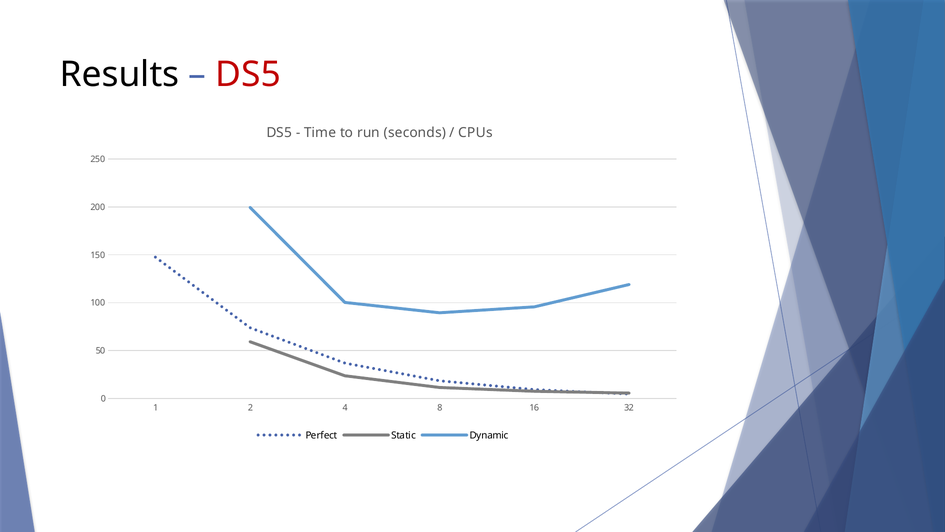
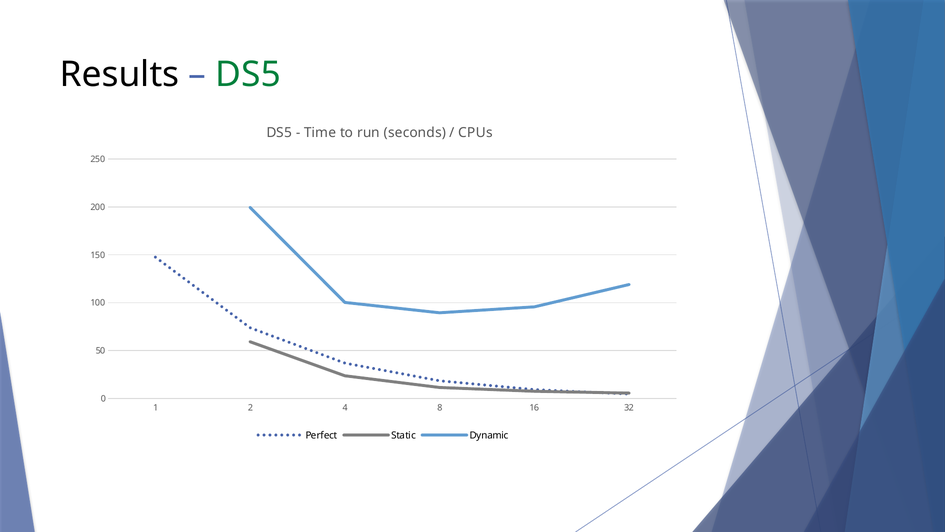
DS5 colour: red -> green (248, 75)
